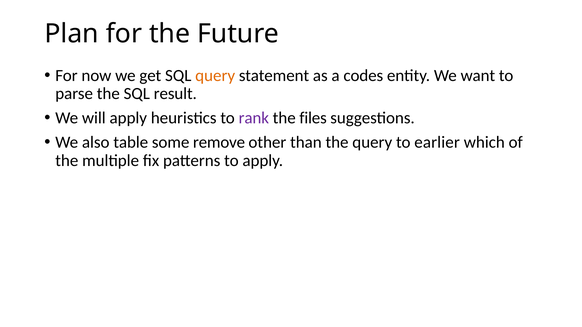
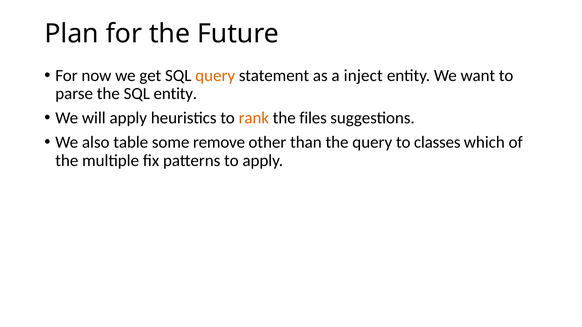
codes: codes -> inject (363, 76)
SQL result: result -> entity (175, 94)
rank colour: purple -> orange (254, 118)
earlier: earlier -> classes (437, 143)
